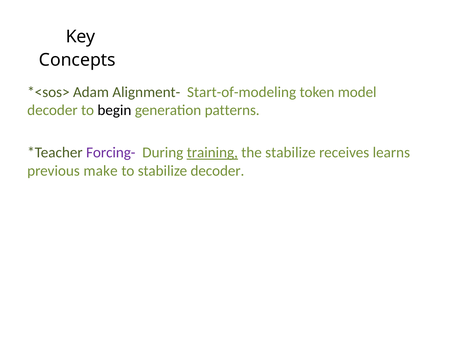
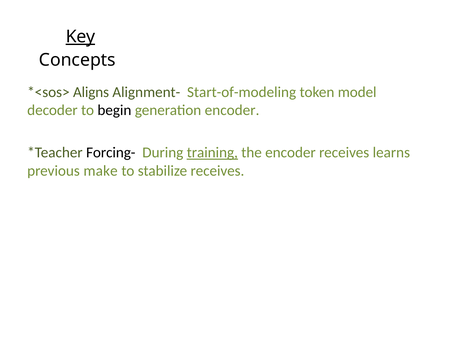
Key underline: none -> present (80, 37)
Adam: Adam -> Aligns (91, 92)
generation patterns: patterns -> encoder (232, 110)
Forcing- colour: purple -> black (111, 152)
the stabilize: stabilize -> encoder (290, 152)
stabilize decoder: decoder -> receives (217, 171)
